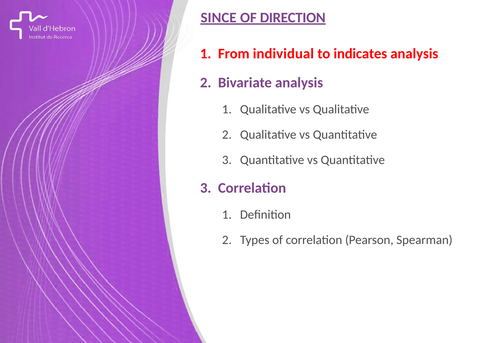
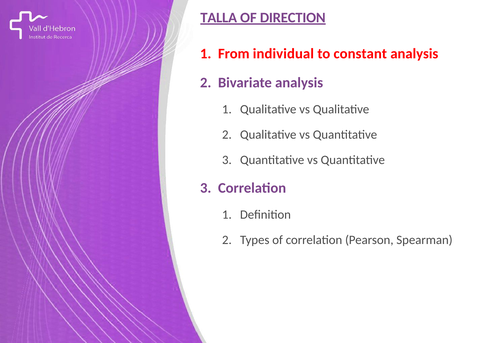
SINCE: SINCE -> TALLA (219, 18)
indicates: indicates -> constant (360, 54)
